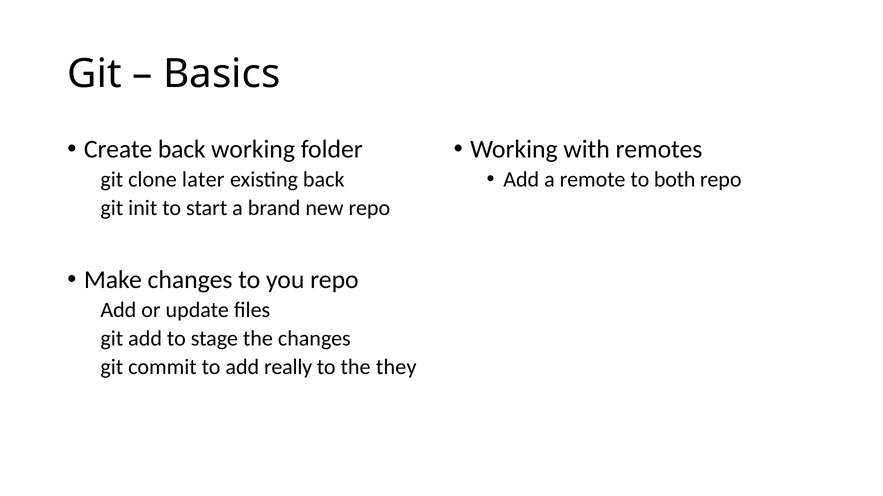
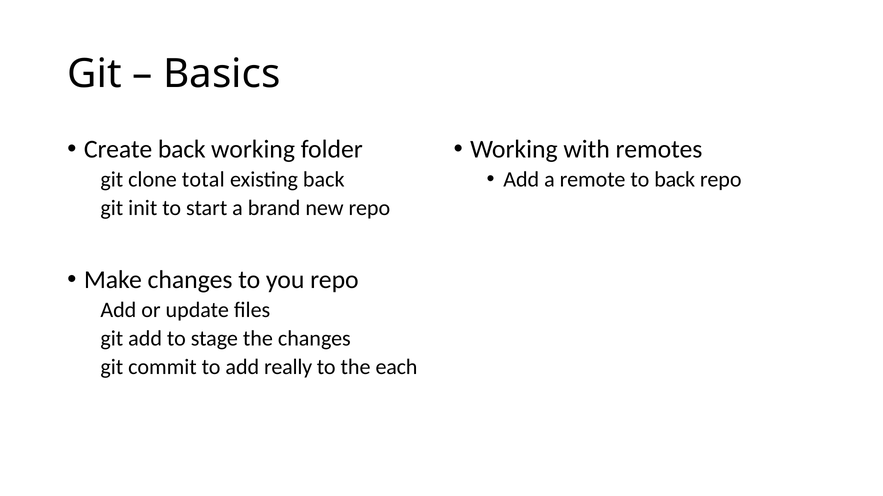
to both: both -> back (675, 180)
later: later -> total (203, 180)
they: they -> each (396, 367)
